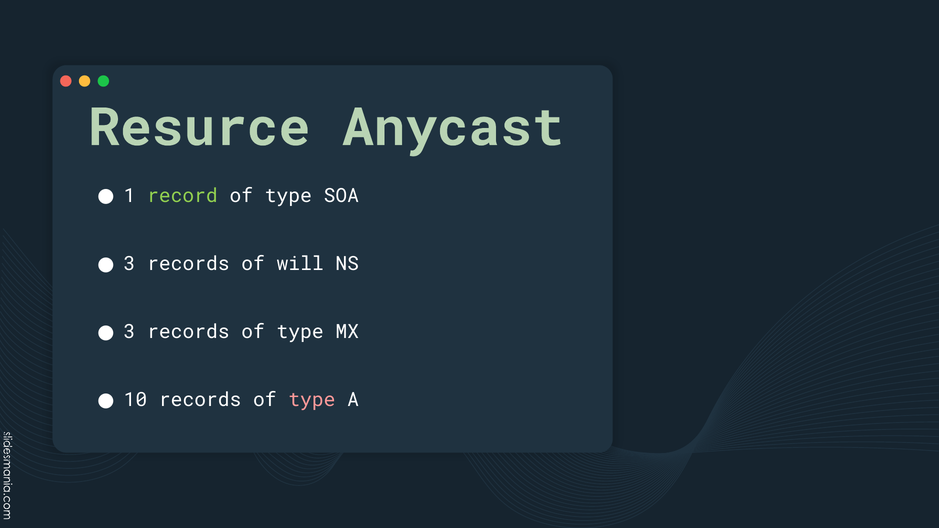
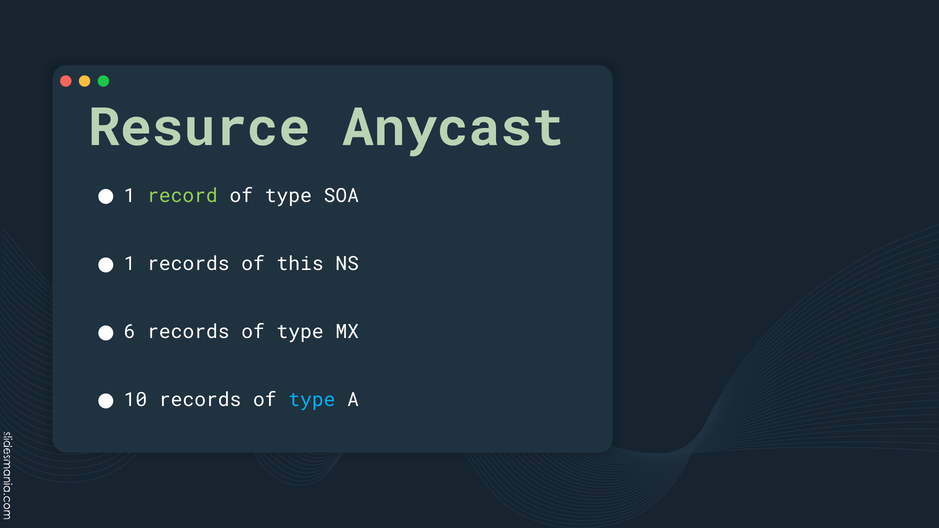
3: 3 -> 1 (130, 264)
will: will -> this (300, 264)
3: 3 -> 6 (130, 332)
type colour: pink -> light blue (312, 400)
